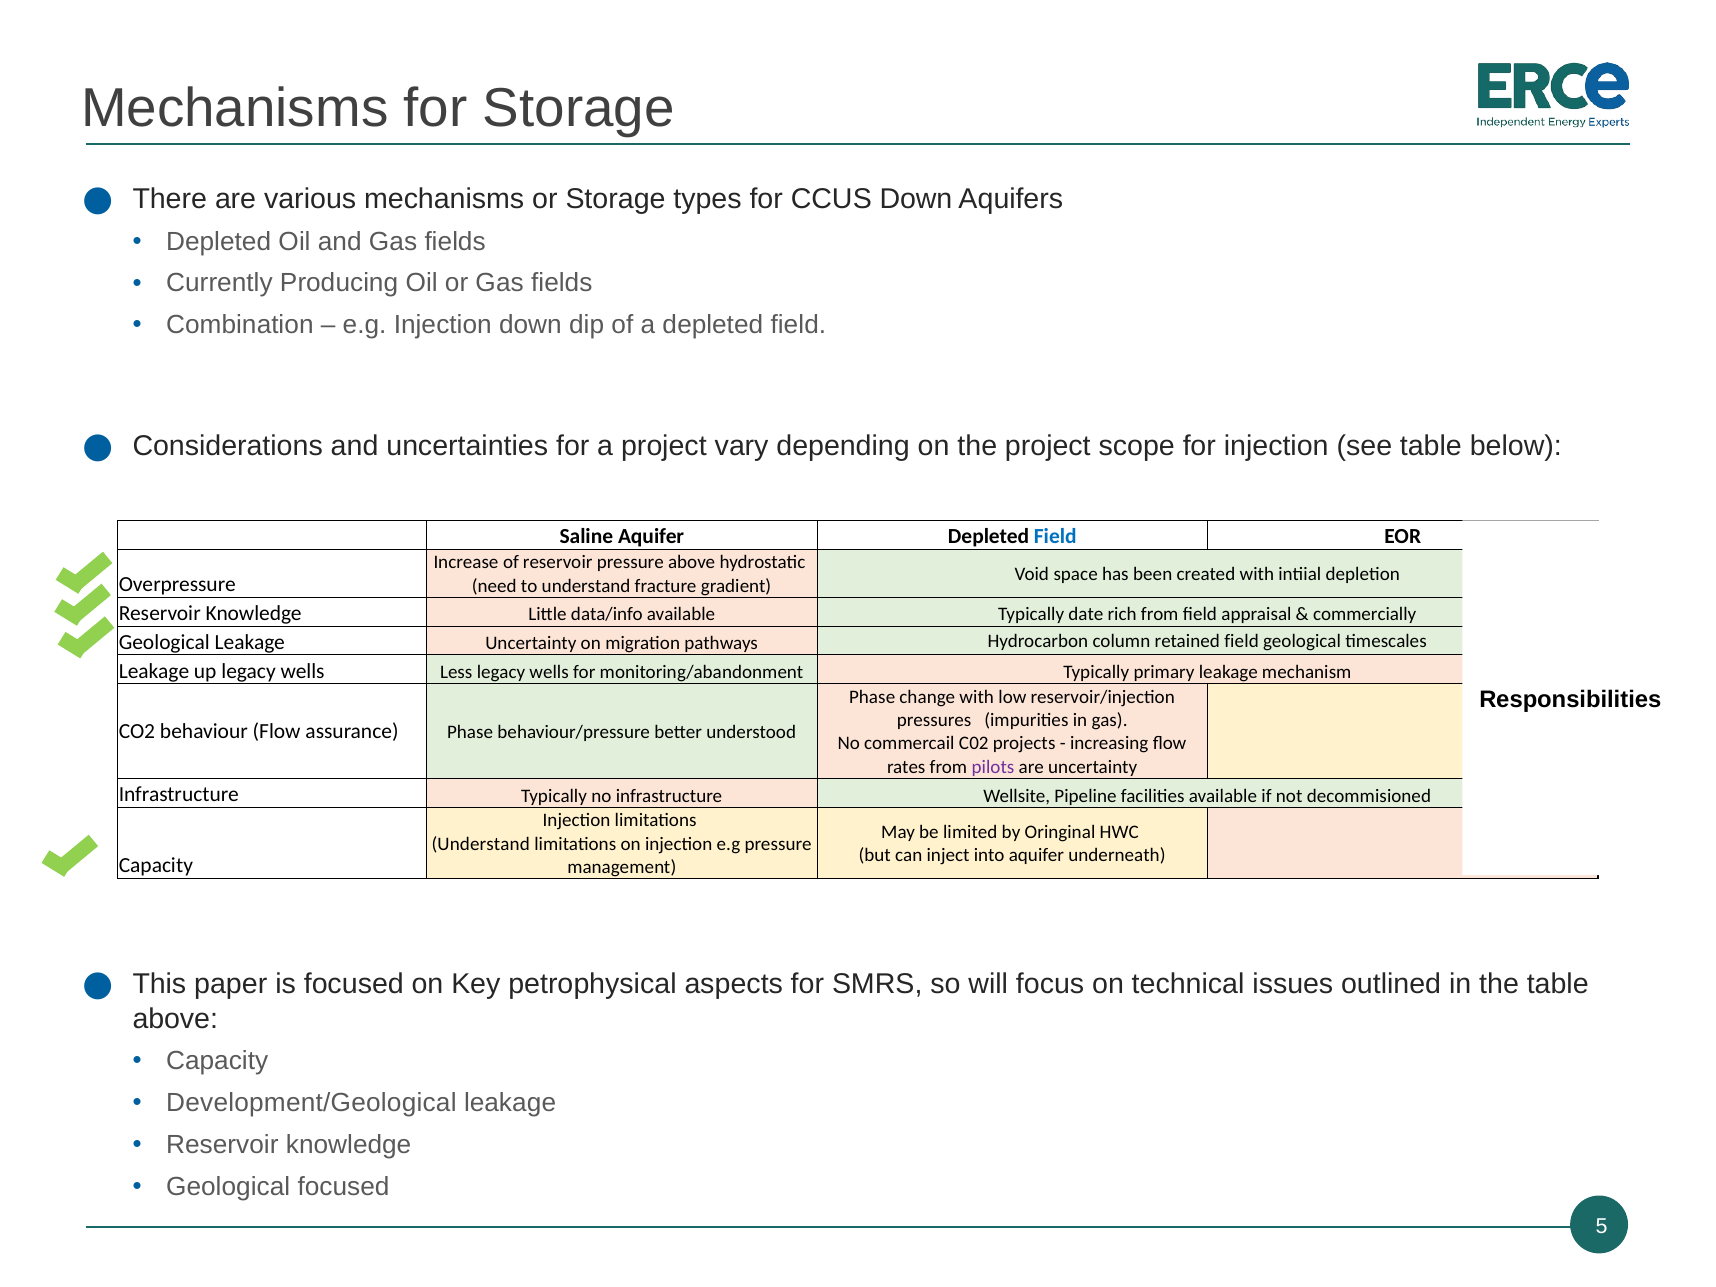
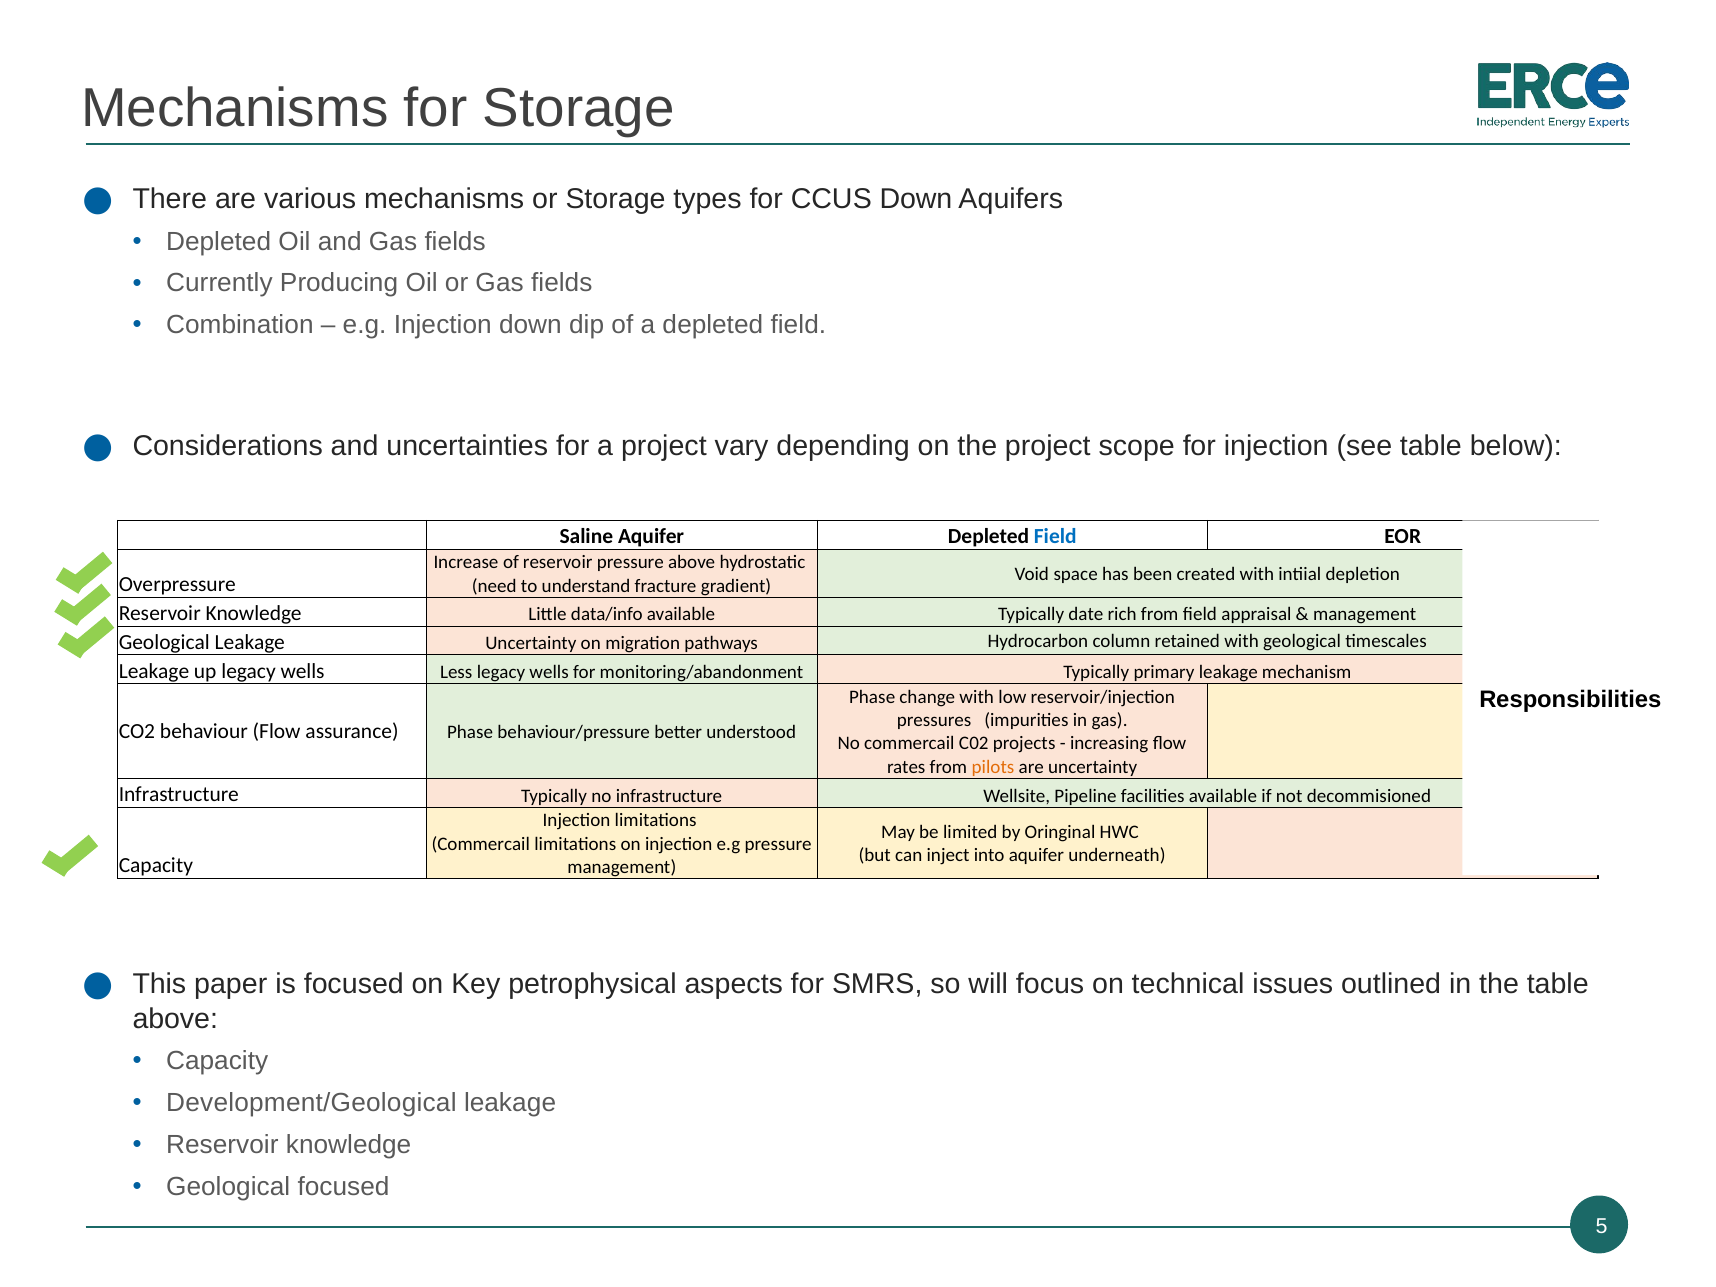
commercially: commercially -> management (1365, 615)
retained field: field -> with (1242, 641)
pilots colour: purple -> orange (993, 767)
Understand: Understand -> Commercail (481, 844)
